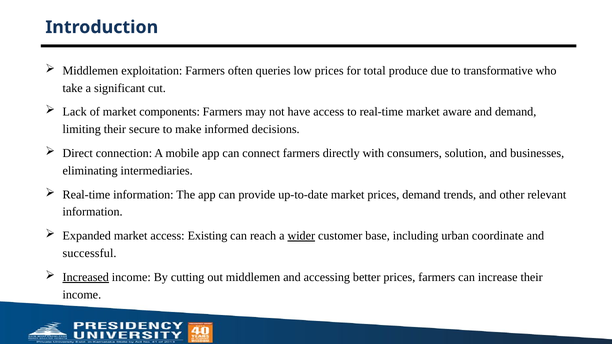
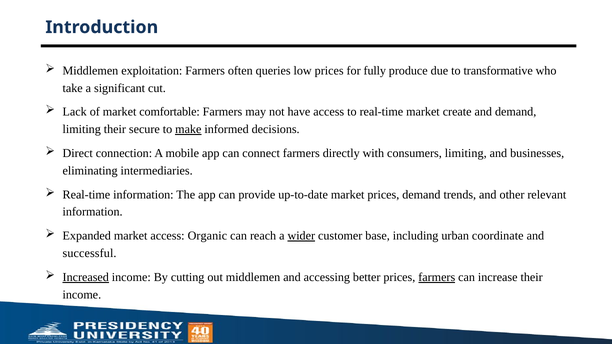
total: total -> fully (375, 71)
components: components -> comfortable (170, 112)
aware: aware -> create (457, 112)
make underline: none -> present (188, 129)
consumers solution: solution -> limiting (466, 153)
Existing: Existing -> Organic (207, 236)
farmers underline: none -> present (437, 277)
